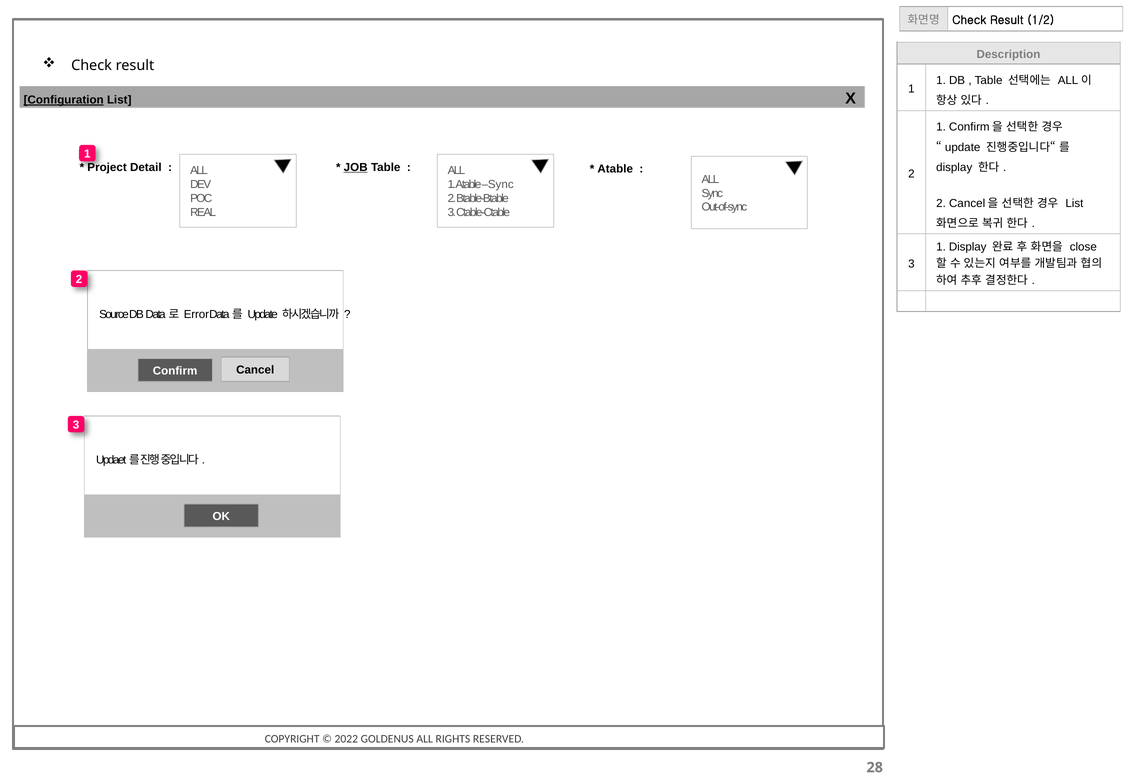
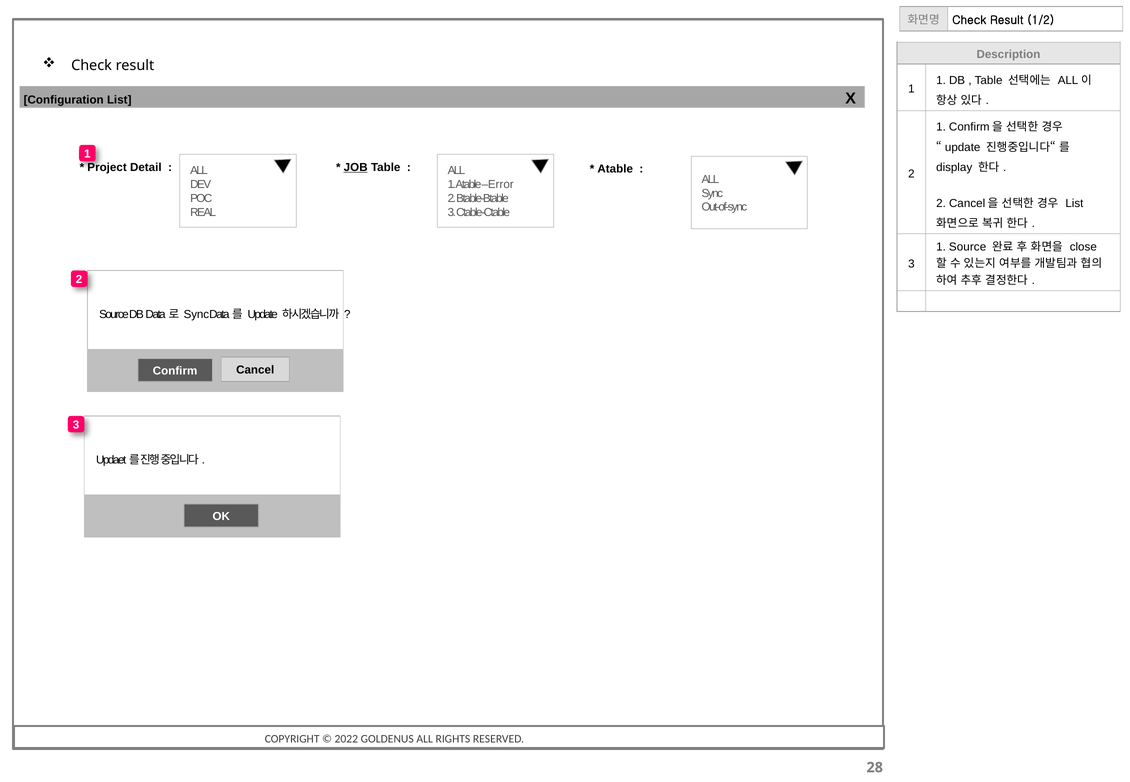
Configuration underline: present -> none (64, 100)
Sync: Sync -> Error (501, 185)
1 Display: Display -> Source (968, 247)
Error: Error -> Sync (196, 314)
